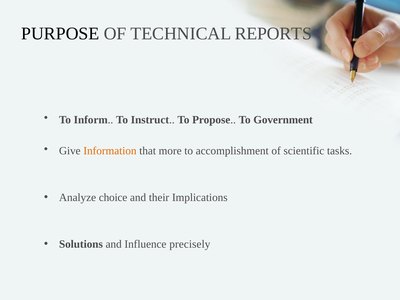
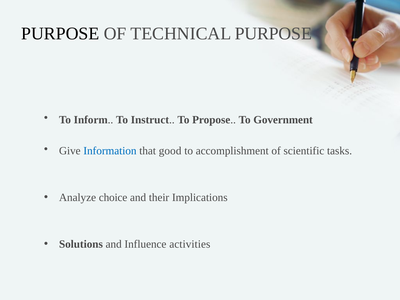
TECHNICAL REPORTS: REPORTS -> PURPOSE (273, 34)
Information colour: orange -> blue (110, 151)
more: more -> good (170, 151)
precisely: precisely -> activities (190, 244)
